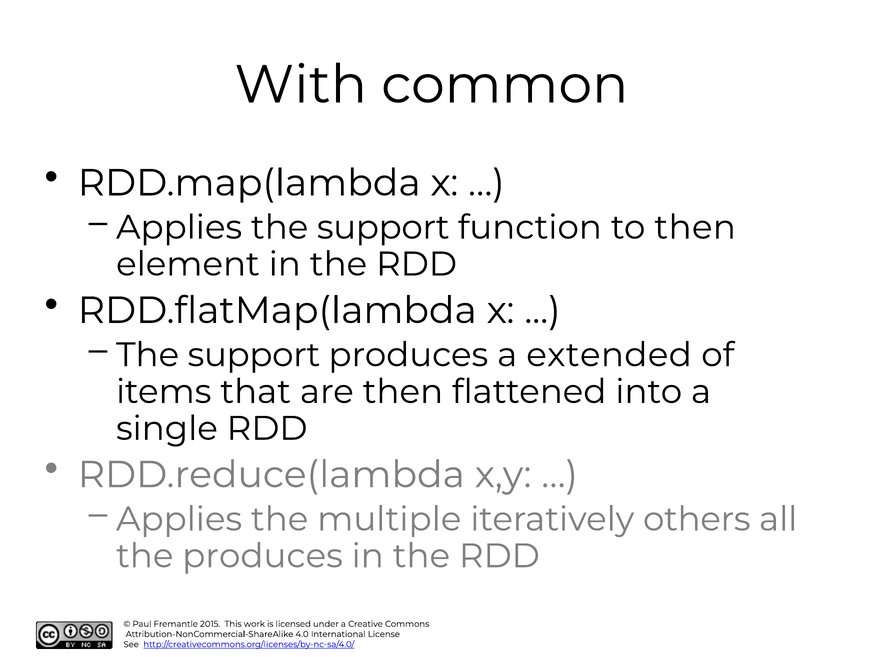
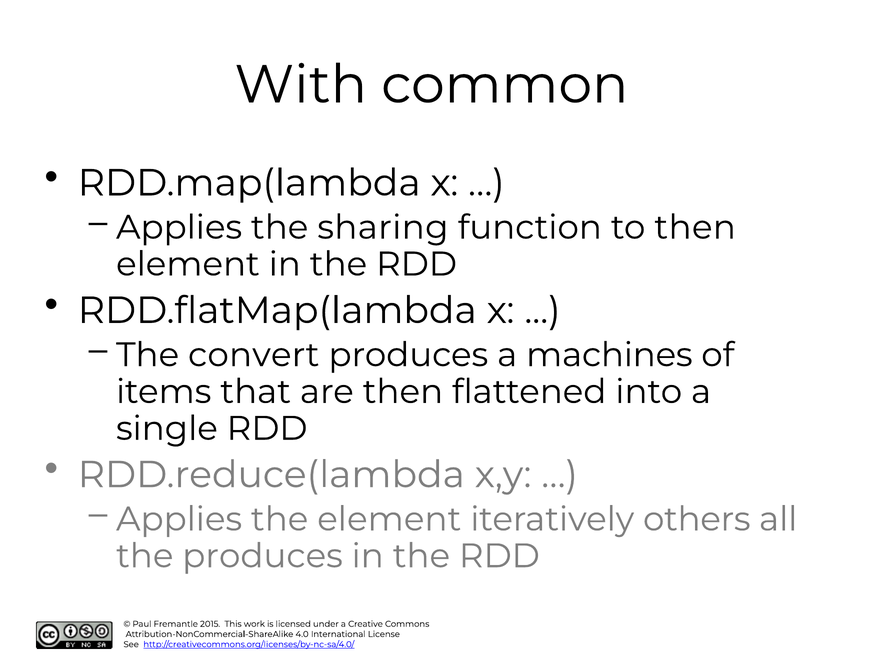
Applies the support: support -> sharing (383, 228)
support: support -> convert (254, 355)
extended: extended -> machines (609, 355)
the multiple: multiple -> element (389, 520)
